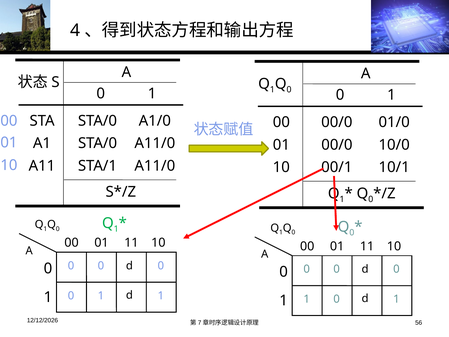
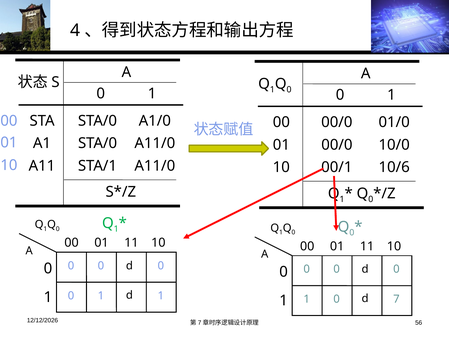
10/1: 10/1 -> 10/6 (394, 167)
1 0 1: 1 -> 7 (396, 299)
